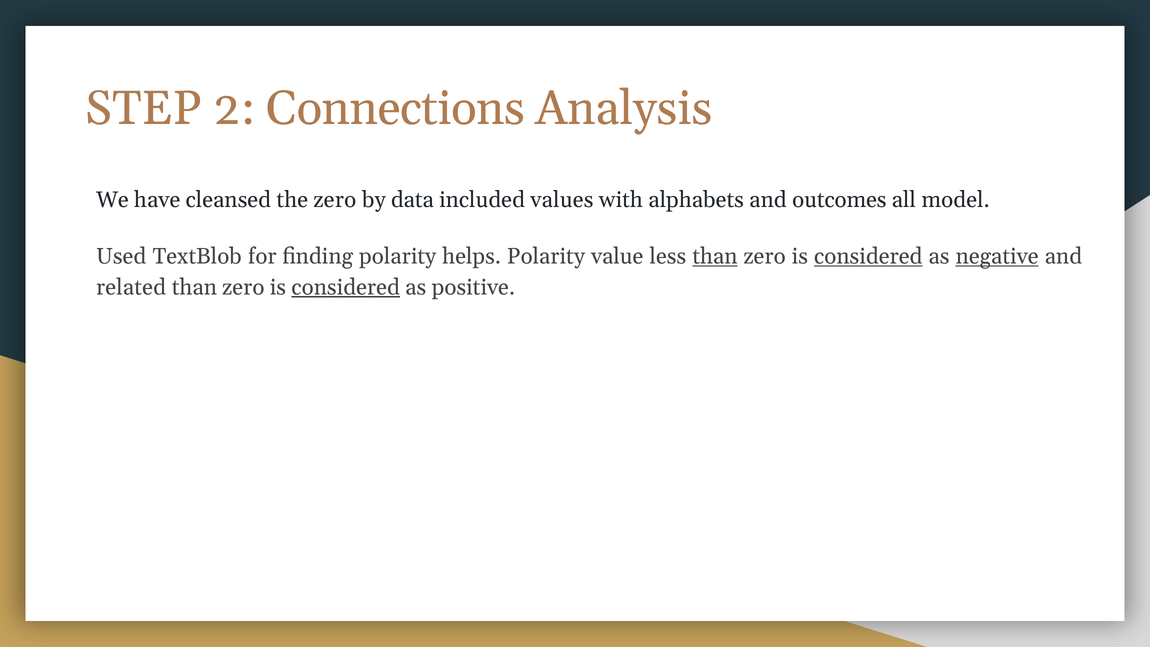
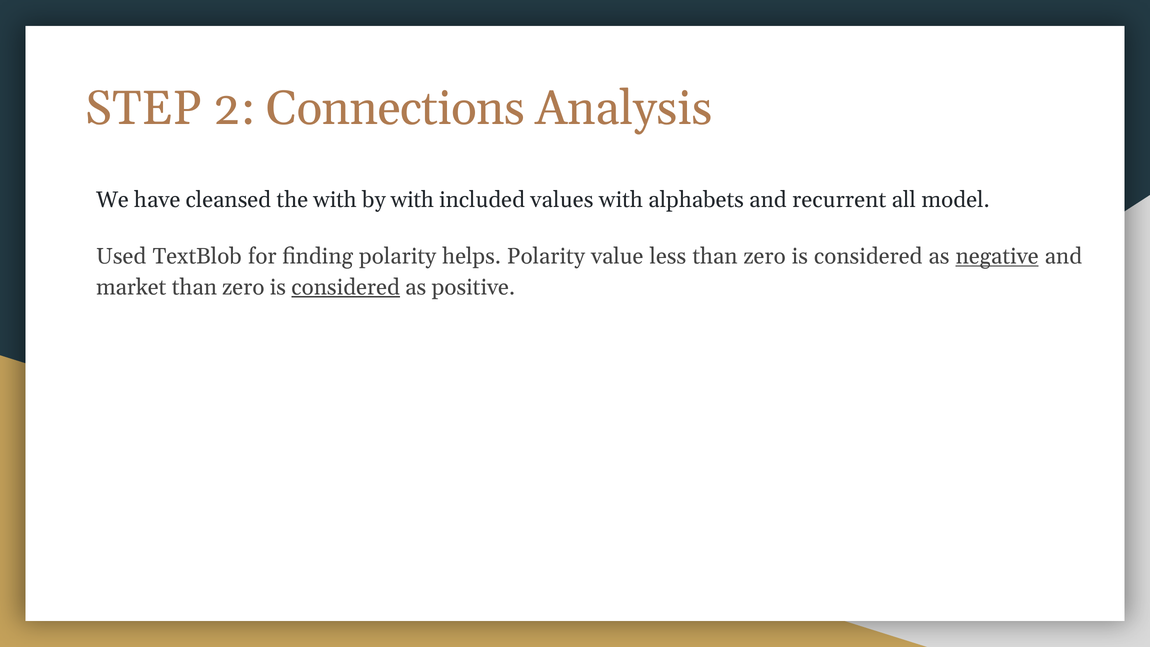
the zero: zero -> with (335, 200)
by data: data -> with (412, 200)
outcomes: outcomes -> recurrent (839, 200)
than underline: present -> none (715, 256)
considered underline: present -> none (868, 256)
related: related -> market (131, 287)
